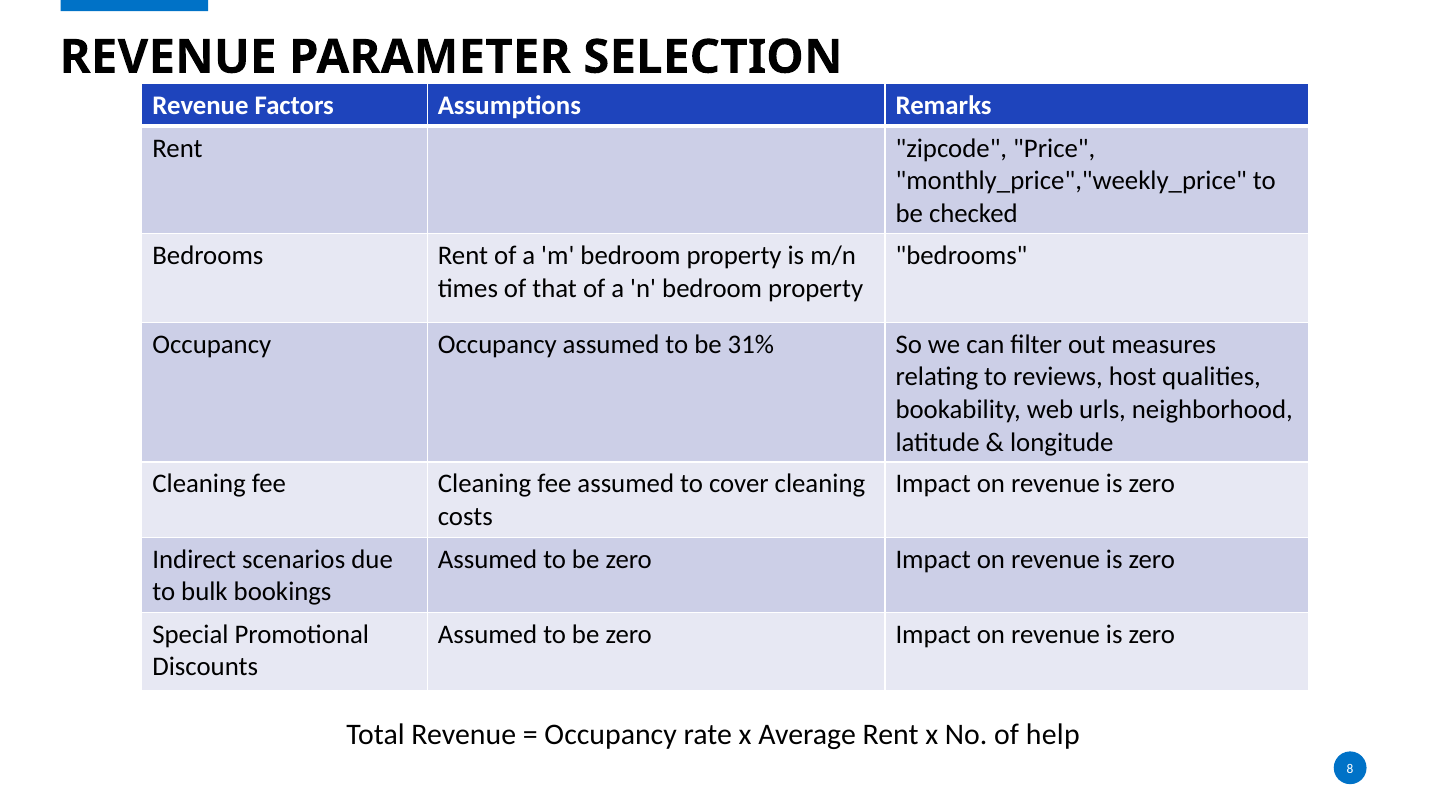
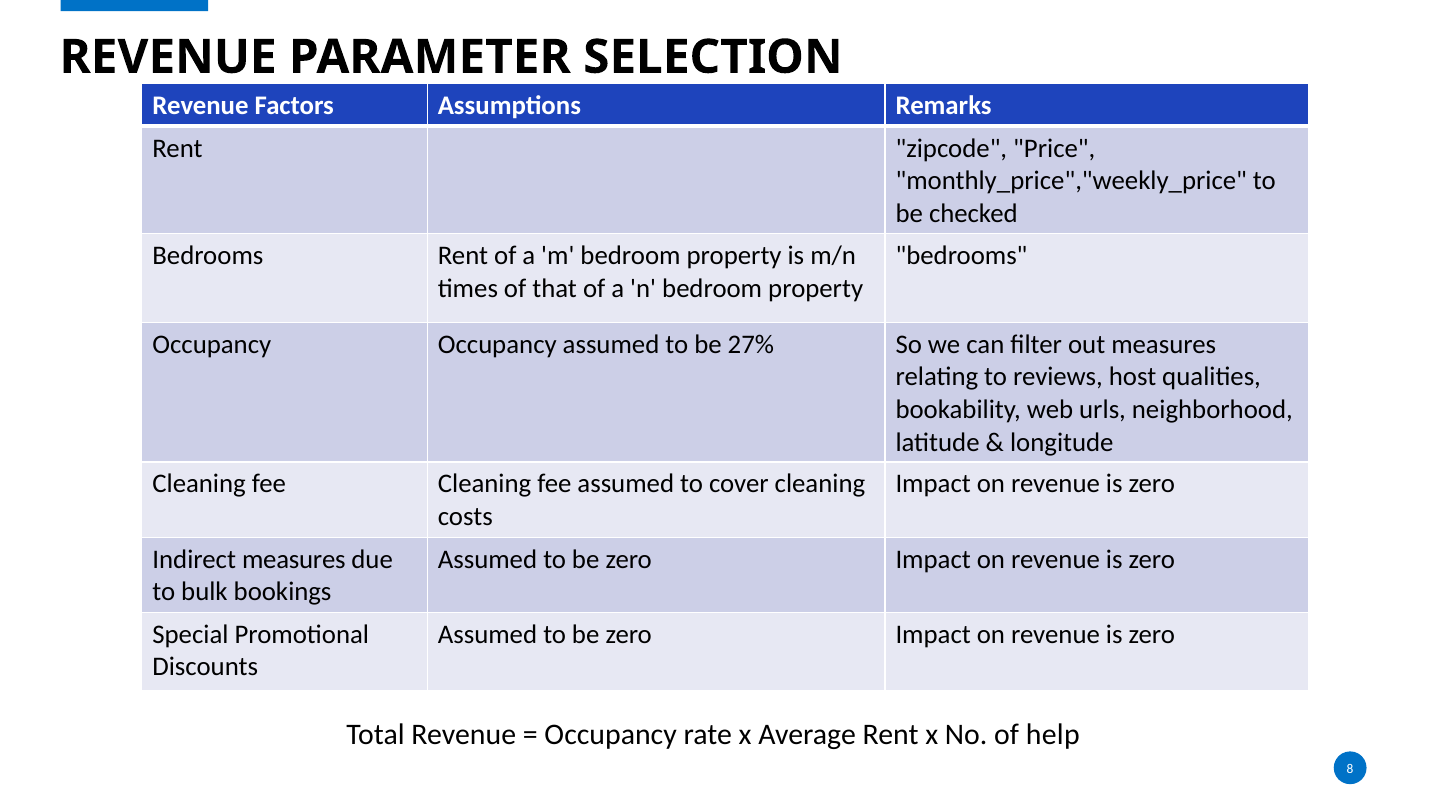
31%: 31% -> 27% (751, 345)
Indirect scenarios: scenarios -> measures (294, 559)
